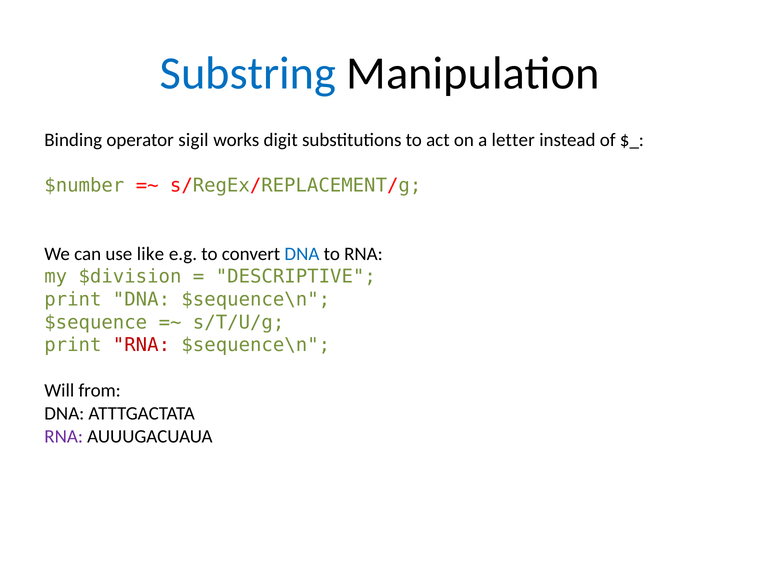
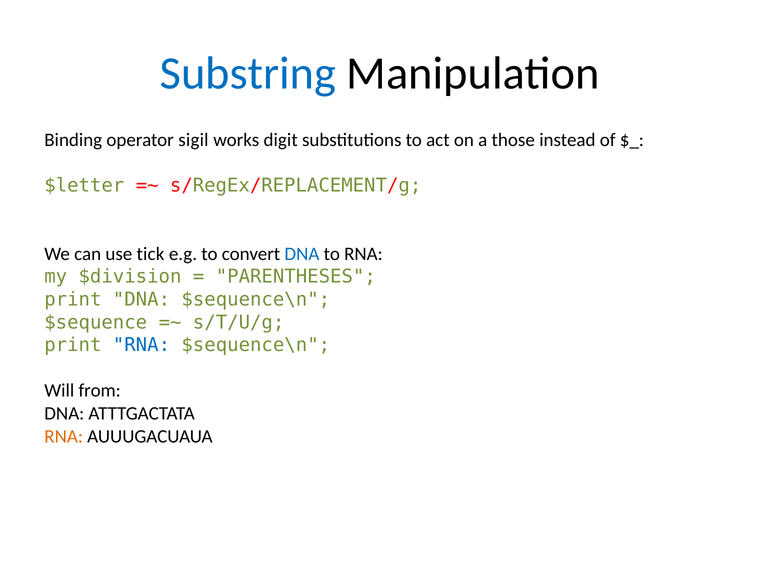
letter: letter -> those (513, 140)
$number: $number -> $letter (84, 185)
like: like -> tick (150, 254)
DESCRIPTIVE: DESCRIPTIVE -> PARENTHESES (296, 277)
RNA colour: red -> blue (141, 345)
RNA colour: purple -> orange (64, 436)
